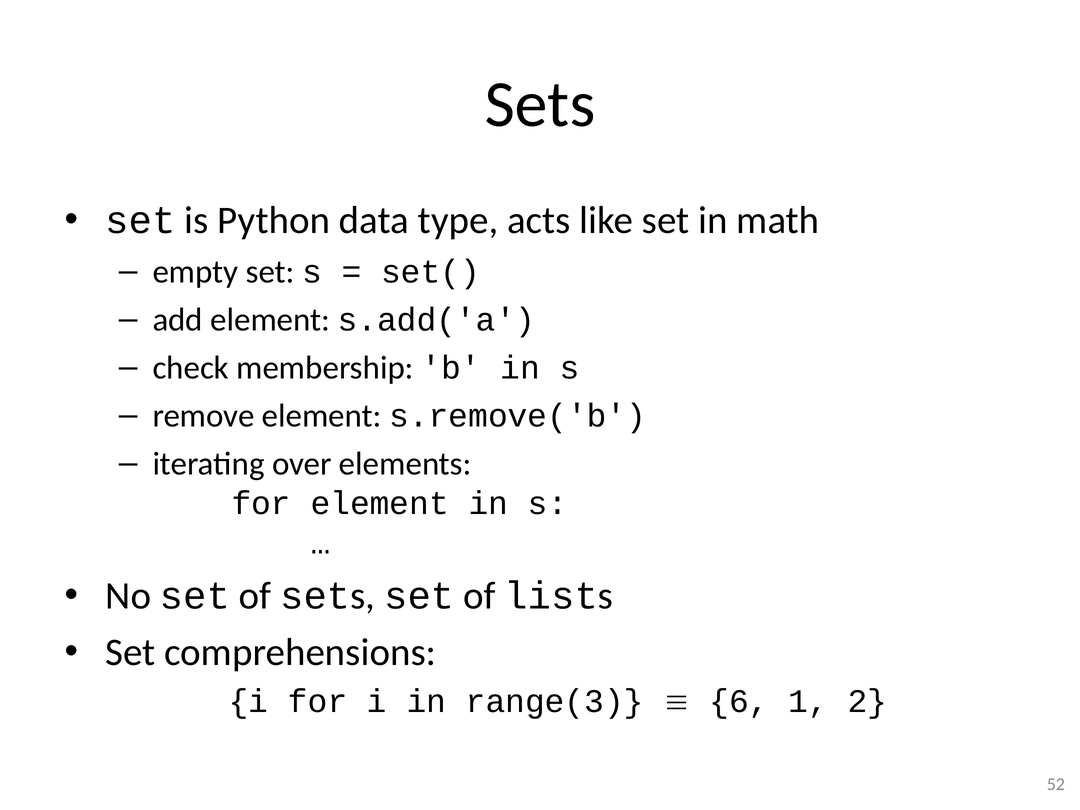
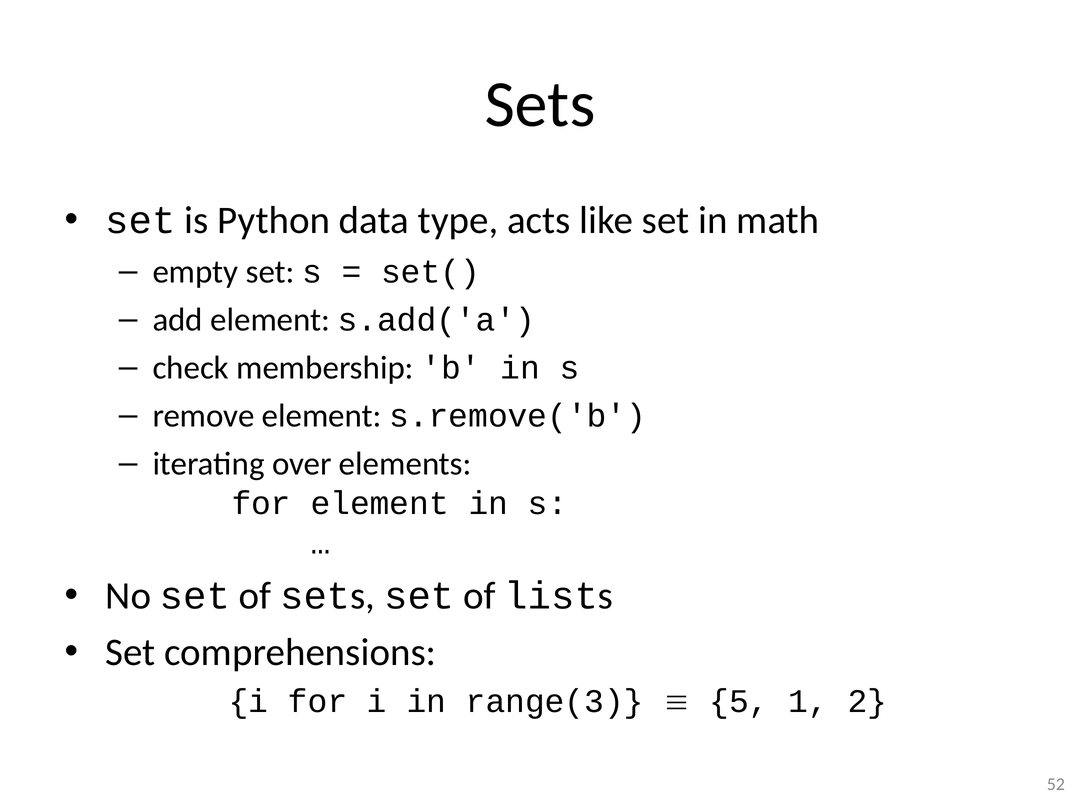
6: 6 -> 5 (739, 701)
